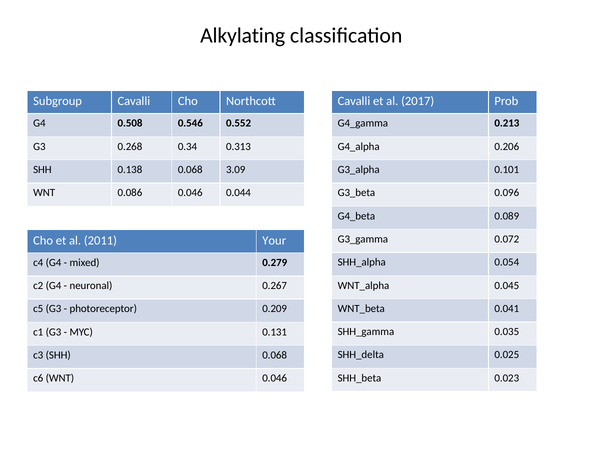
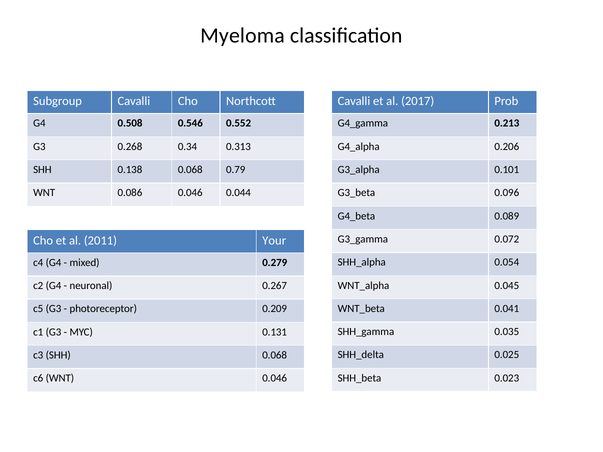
Alkylating: Alkylating -> Myeloma (243, 36)
3.09: 3.09 -> 0.79 (236, 170)
